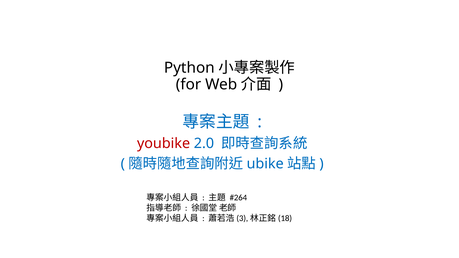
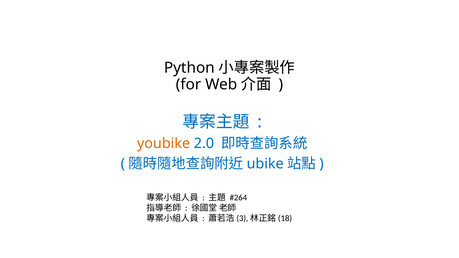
youbike colour: red -> orange (164, 144)
